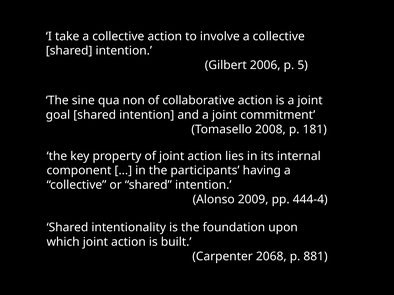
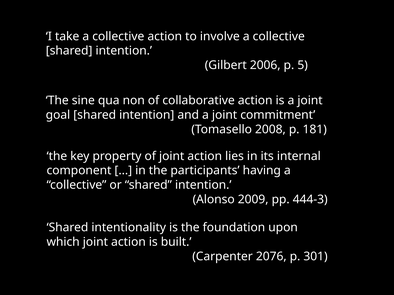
444-4: 444-4 -> 444-3 (310, 200)
2068: 2068 -> 2076 (271, 257)
881: 881 -> 301 (316, 257)
